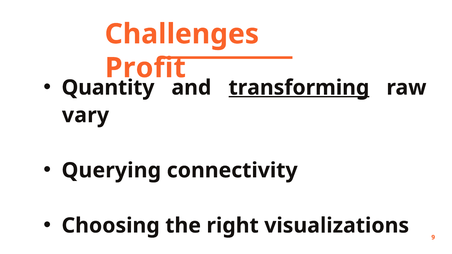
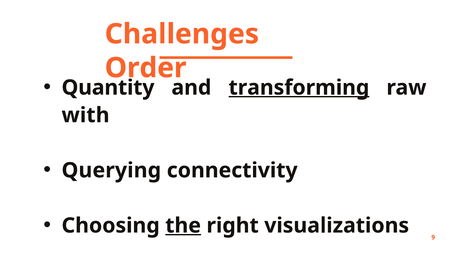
Profit: Profit -> Order (146, 68)
vary: vary -> with (86, 115)
the underline: none -> present (183, 226)
